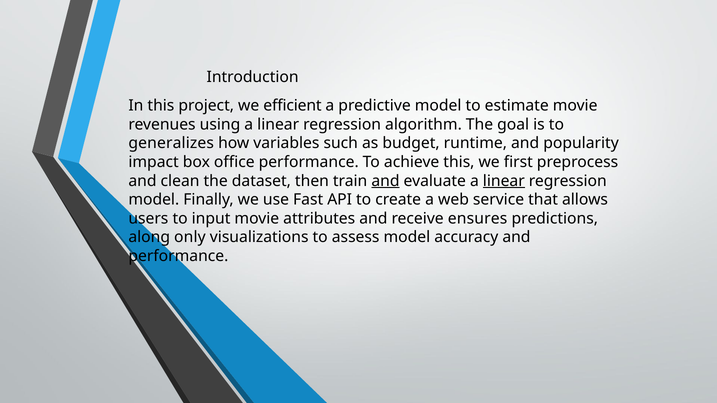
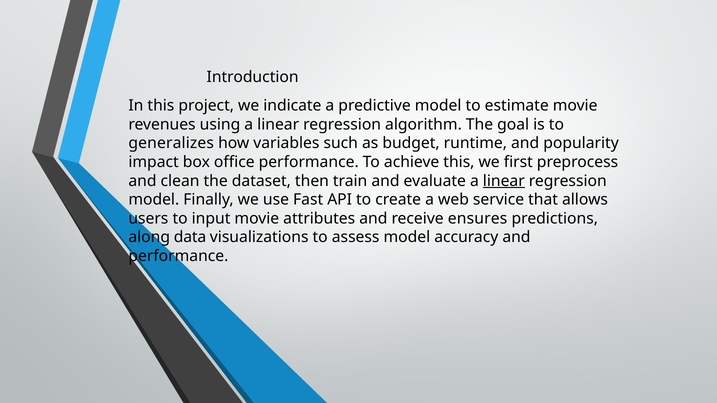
efficient: efficient -> indicate (292, 106)
and underline: present -> none (385, 181)
only: only -> data (190, 238)
